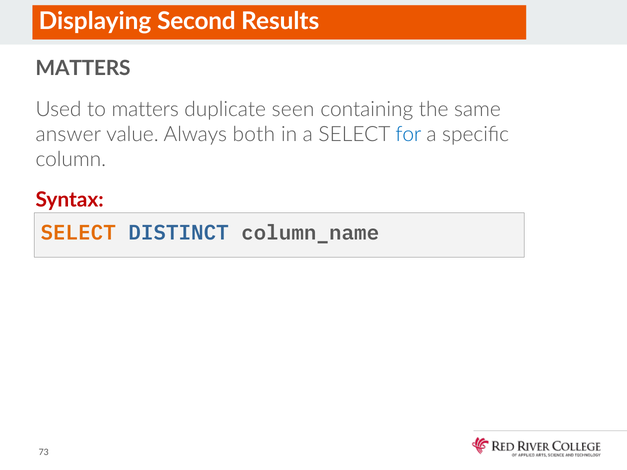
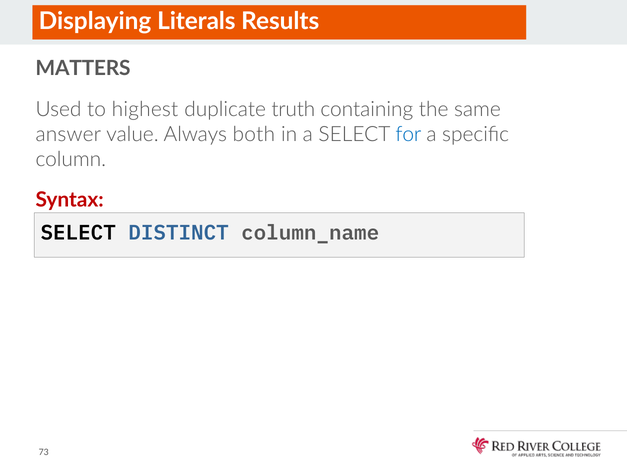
Second: Second -> Literals (196, 21)
to matters: matters -> highest (145, 109)
seen: seen -> truth (293, 109)
SELECT colour: orange -> black (78, 233)
